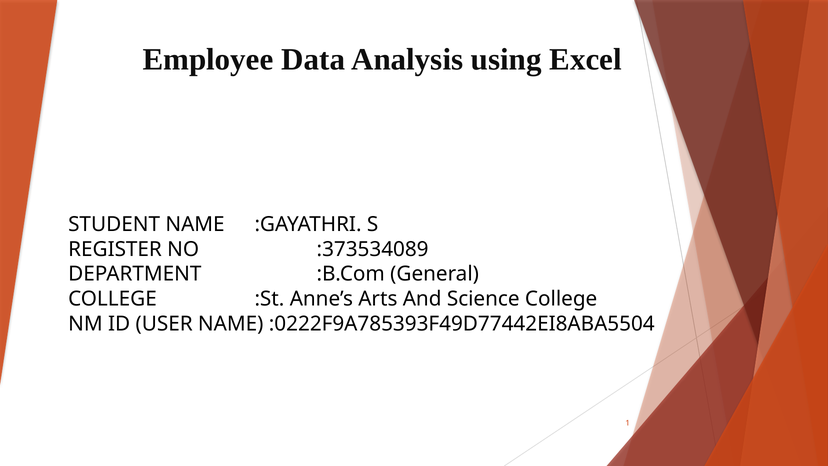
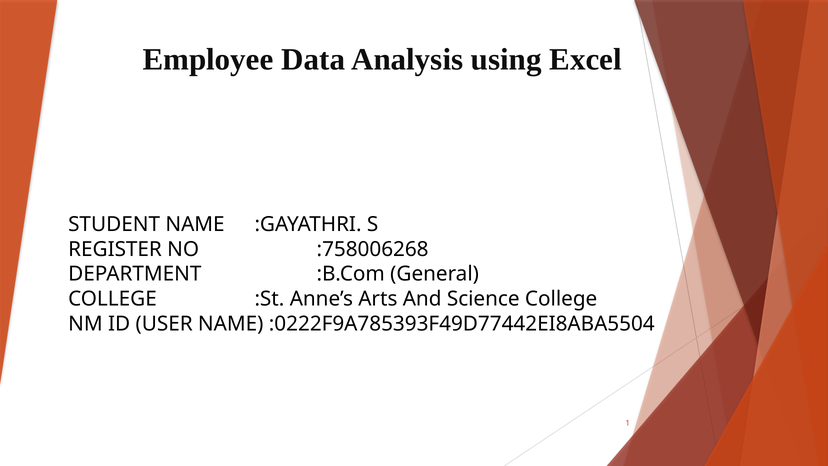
:373534089: :373534089 -> :758006268 (373, 249)
